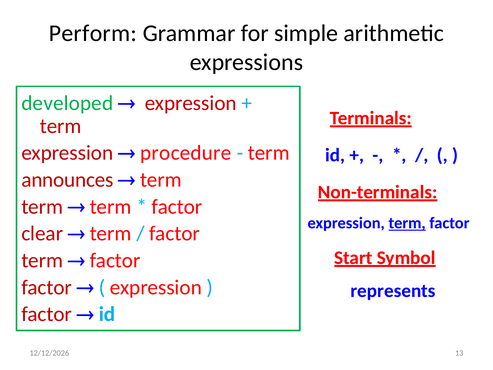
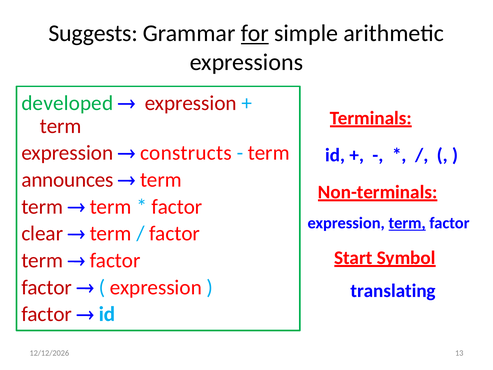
Perform: Perform -> Suggests (93, 33)
for underline: none -> present (255, 33)
procedure: procedure -> constructs (186, 153)
represents: represents -> translating (393, 291)
